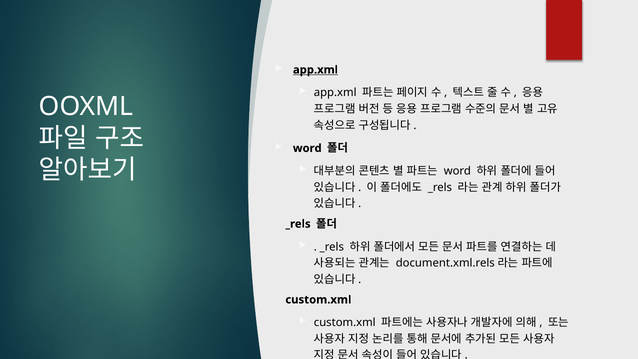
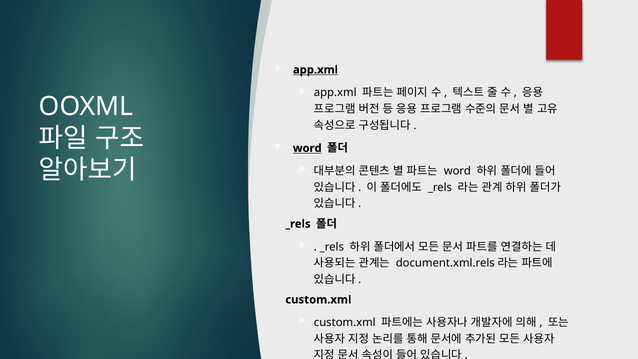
word underline: none -> present (307, 148)
